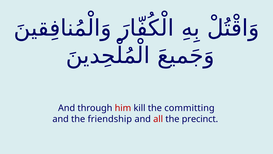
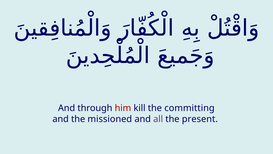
friendship: friendship -> missioned (110, 119)
all colour: red -> purple (158, 119)
precinct: precinct -> present (200, 119)
